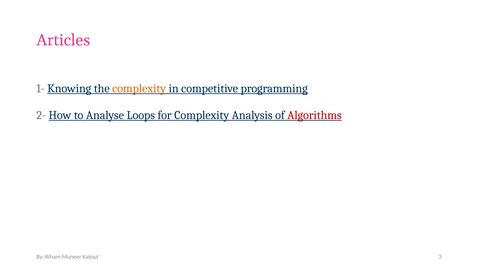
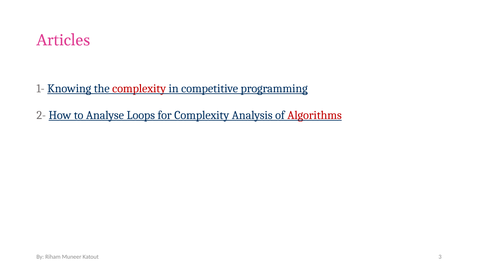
complexity colour: orange -> red (139, 89)
